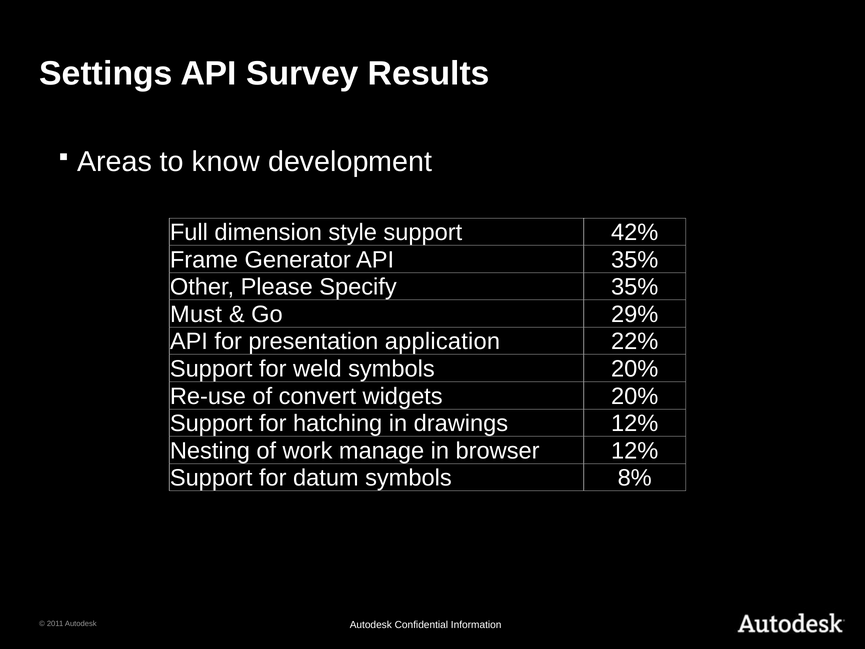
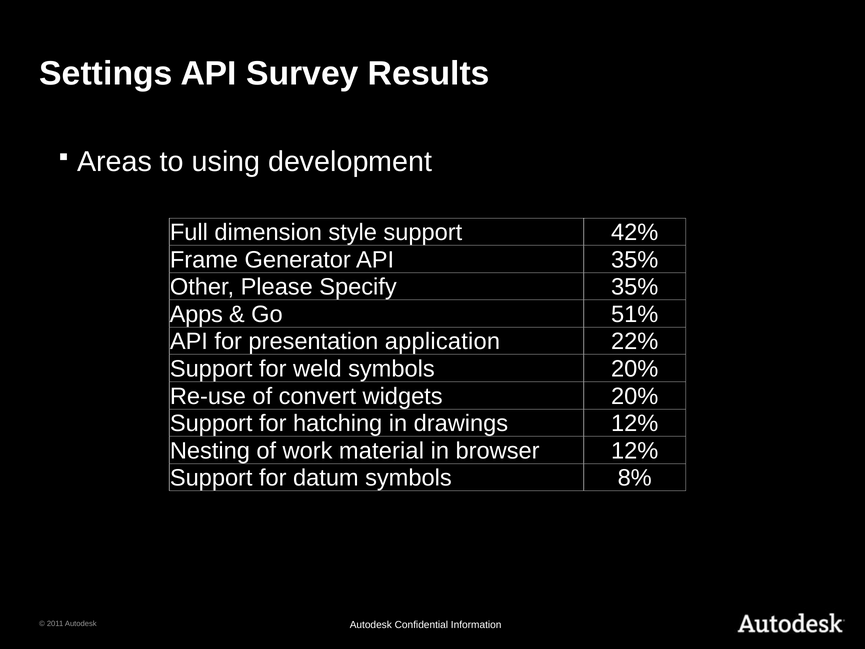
know: know -> using (226, 162)
Must: Must -> Apps (196, 314)
29%: 29% -> 51% (635, 314)
manage: manage -> material (381, 450)
